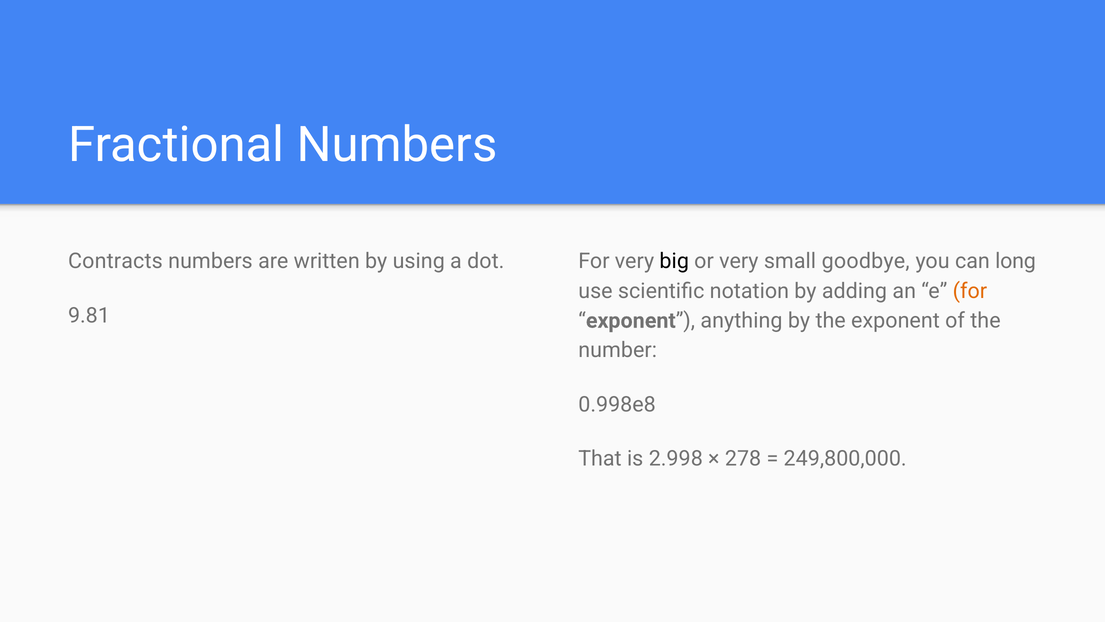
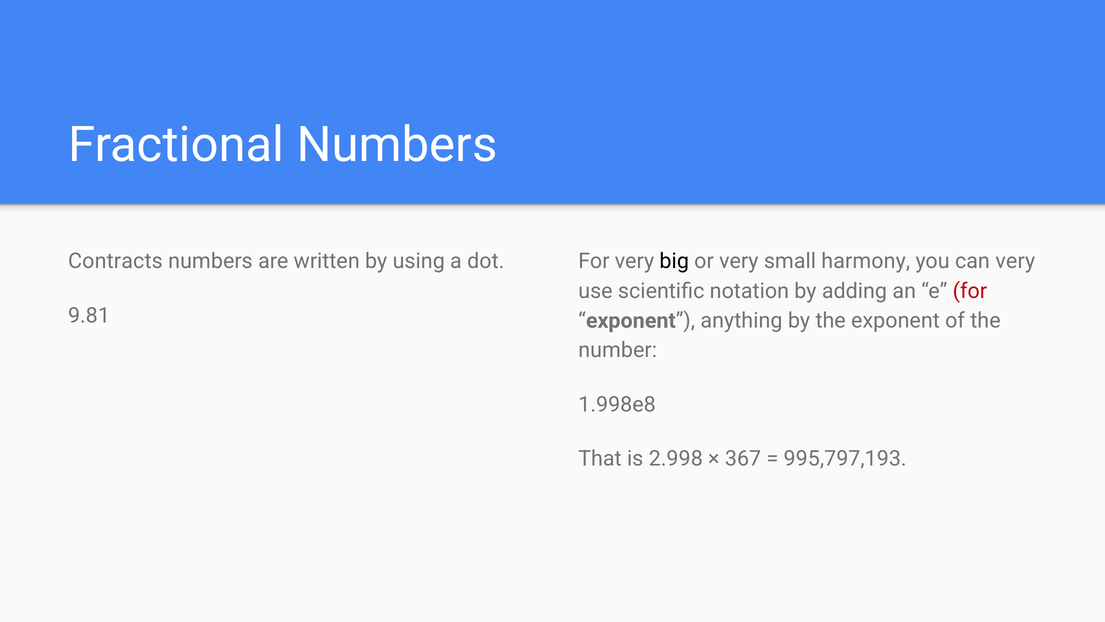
goodbye: goodbye -> harmony (866, 261)
can long: long -> very (1015, 261)
for colour: orange -> red (970, 291)
0.998e8: 0.998e8 -> 1.998e8 (617, 404)
278: 278 -> 367 (743, 458)
249,800,000: 249,800,000 -> 995,797,193 (845, 458)
